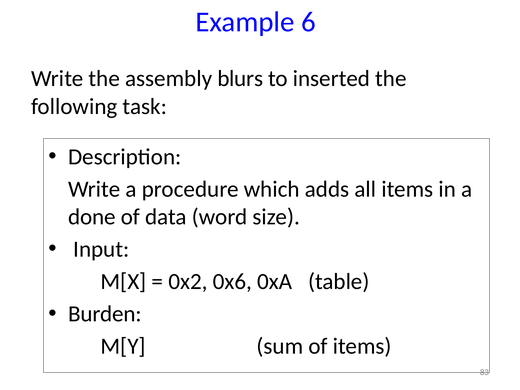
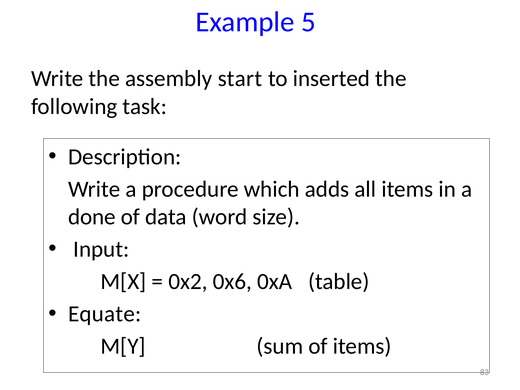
6: 6 -> 5 (308, 22)
blurs: blurs -> start (240, 79)
Burden: Burden -> Equate (105, 314)
